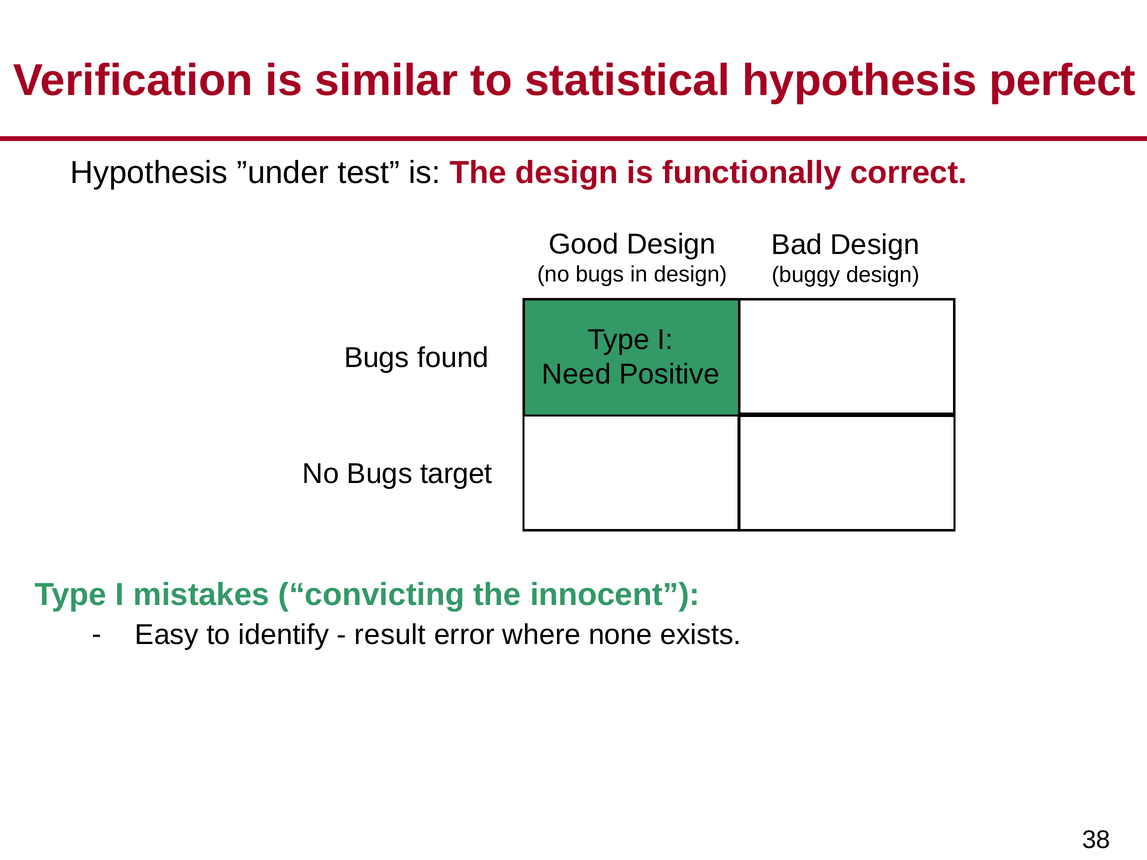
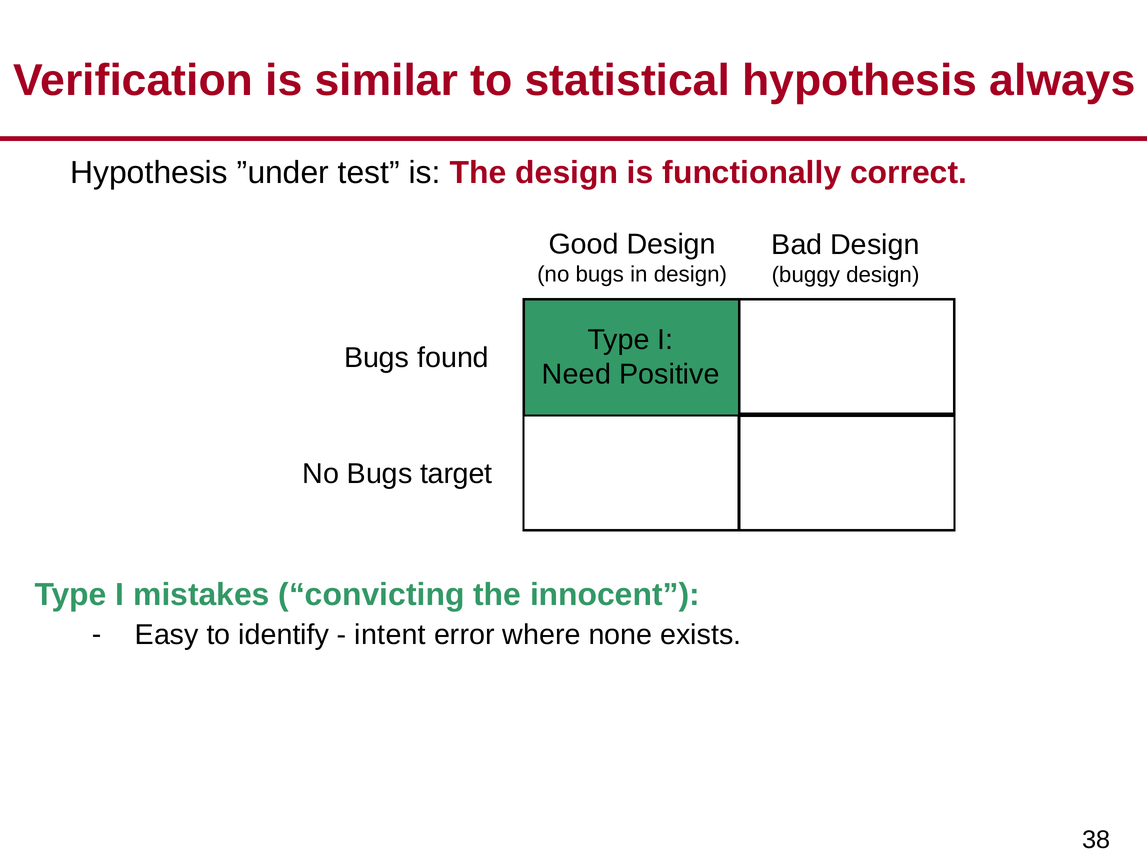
perfect: perfect -> always (1062, 81)
result: result -> intent (390, 635)
